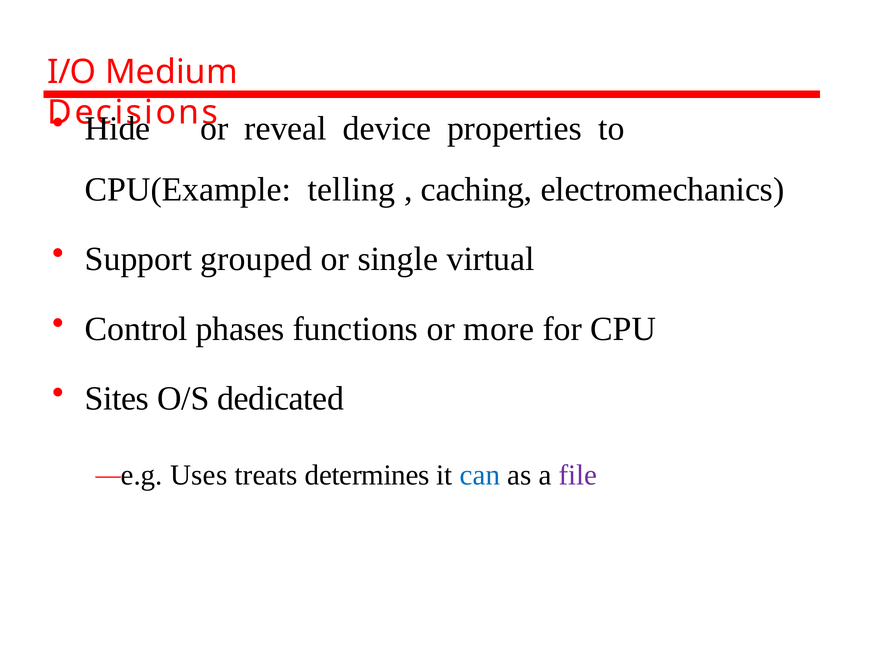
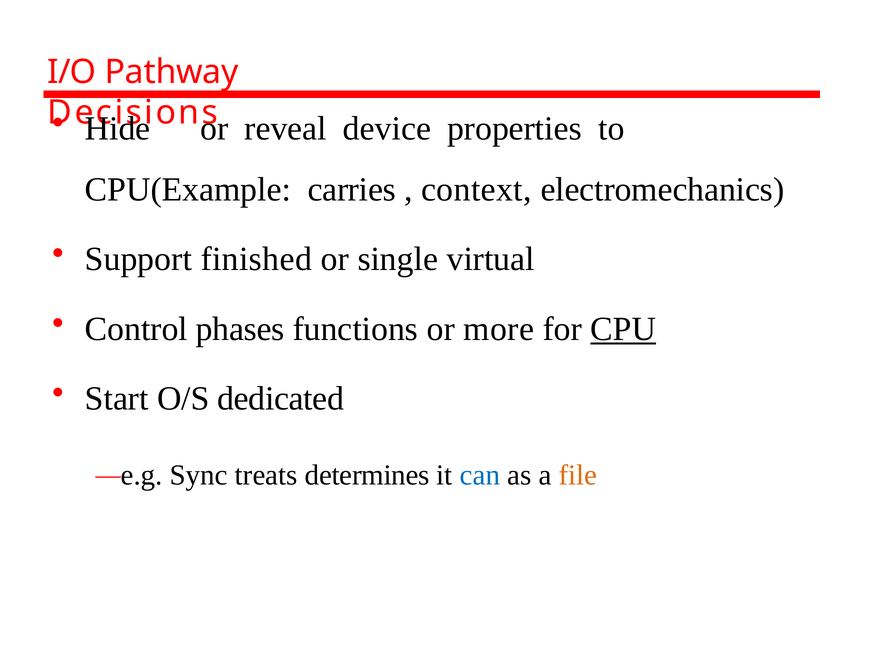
Medium: Medium -> Pathway (172, 72)
telling: telling -> carries (352, 190)
caching: caching -> context (476, 190)
grouped: grouped -> finished (256, 259)
CPU underline: none -> present (623, 329)
Sites: Sites -> Start (117, 399)
Uses: Uses -> Sync (199, 475)
file colour: purple -> orange (578, 475)
